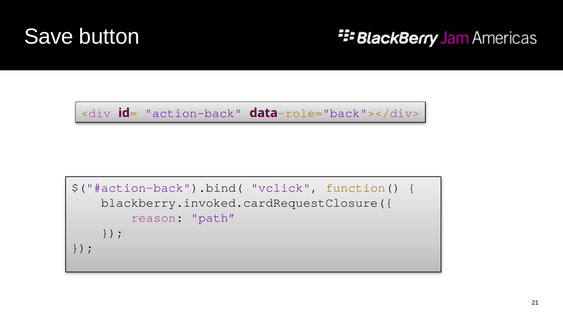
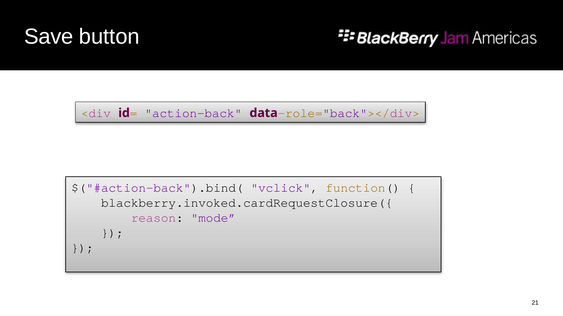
path: path -> mode (213, 218)
